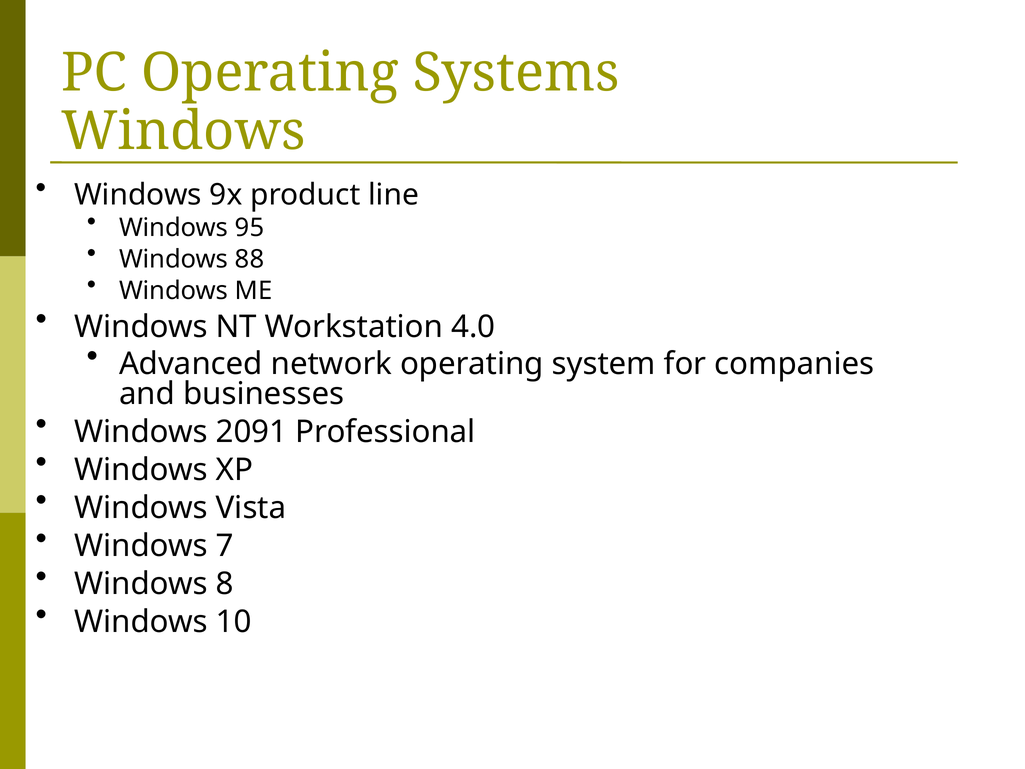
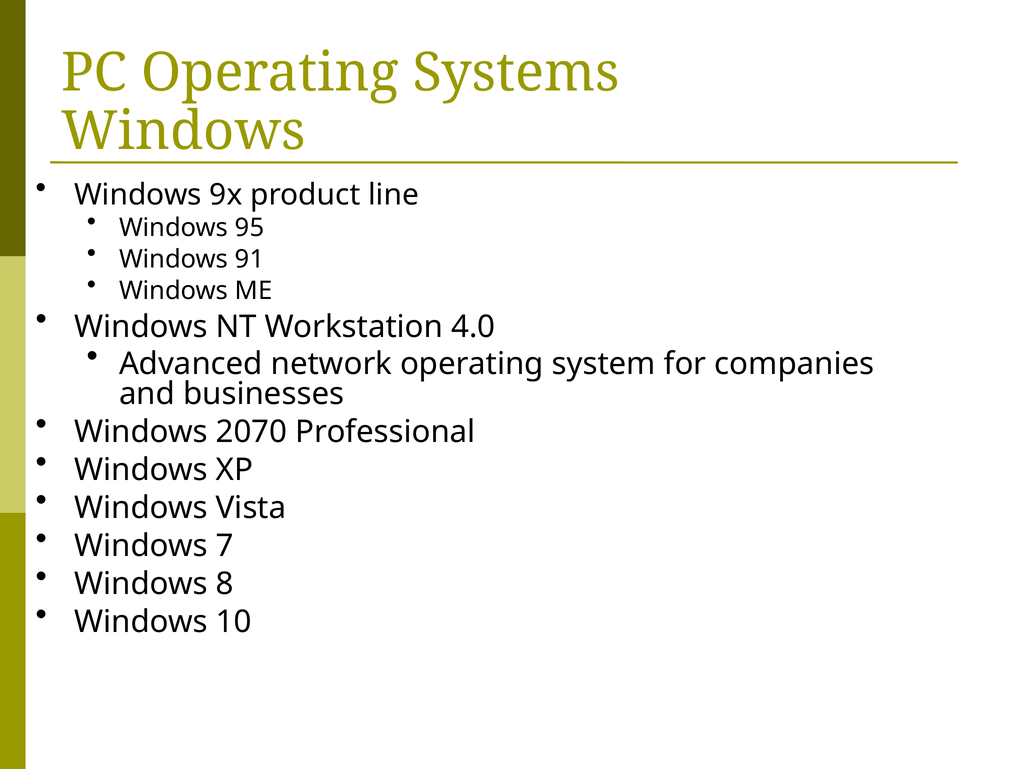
88: 88 -> 91 (250, 259)
2091: 2091 -> 2070 (251, 432)
